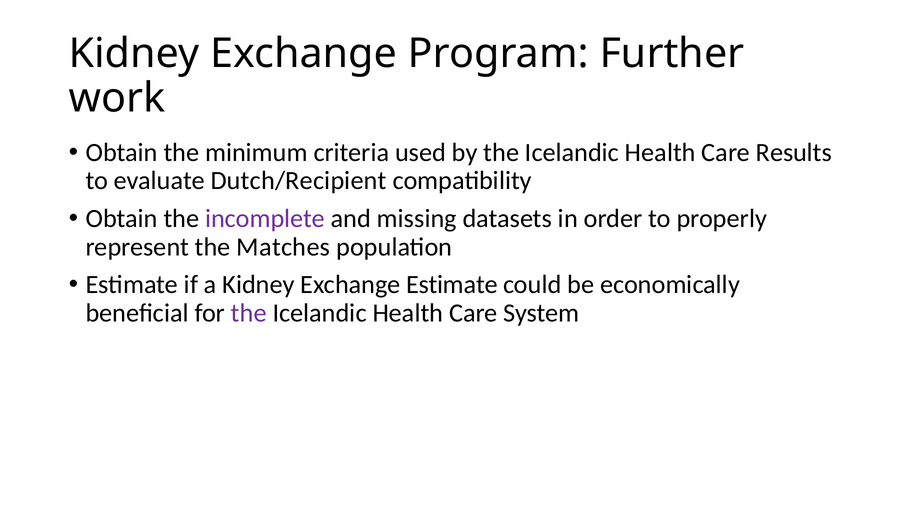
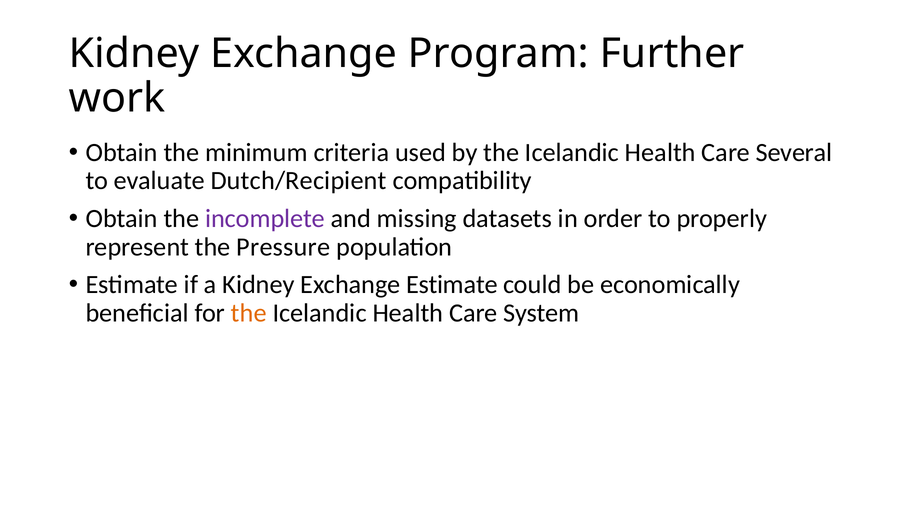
Results: Results -> Several (794, 153)
Matches: Matches -> Pressure (283, 247)
the colour: purple -> orange (249, 313)
